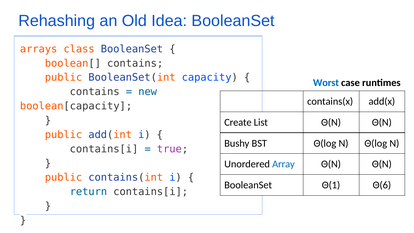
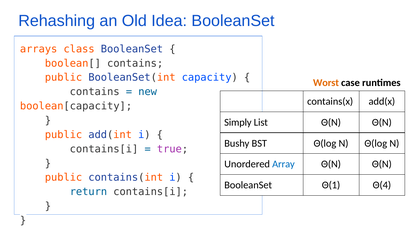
Worst colour: blue -> orange (326, 83)
Create: Create -> Simply (238, 122)
Θ(6: Θ(6 -> Θ(4 (382, 185)
